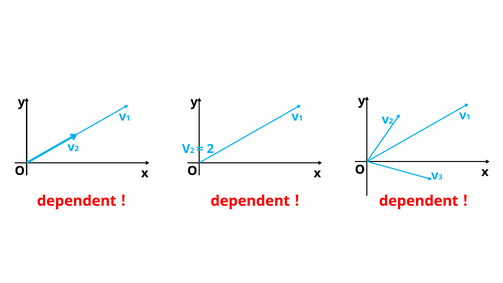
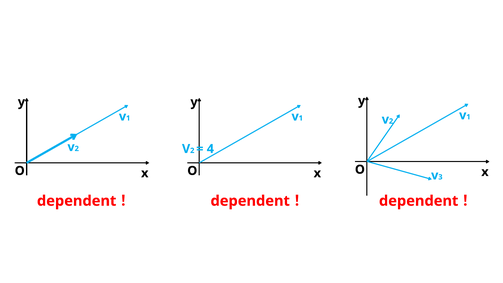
2: 2 -> 4 (210, 149)
